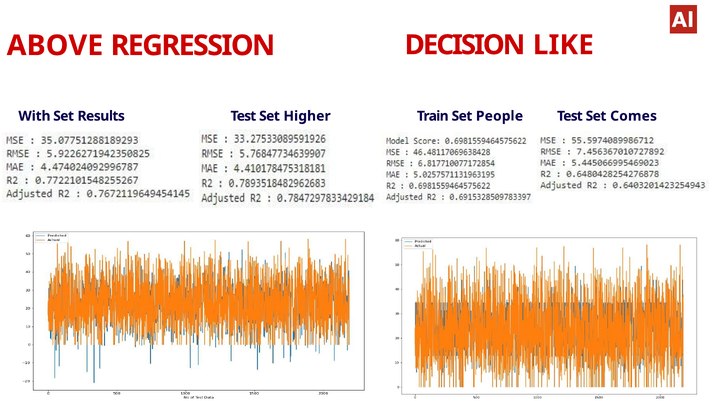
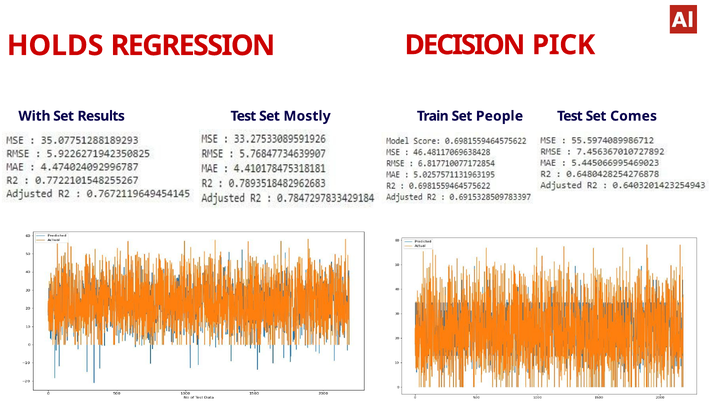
LIKE: LIKE -> PICK (564, 45)
ABOVE: ABOVE -> HOLDS (55, 46)
Higher: Higher -> Mostly (307, 116)
